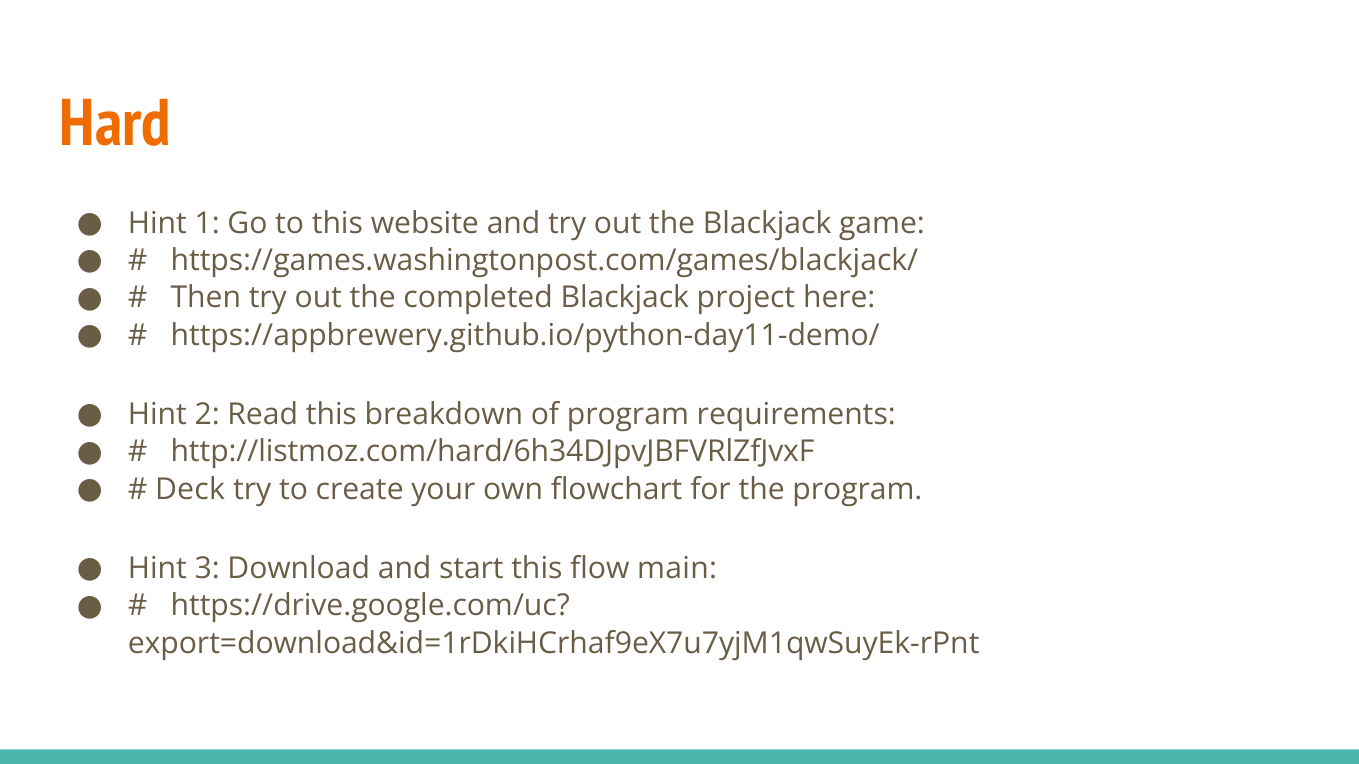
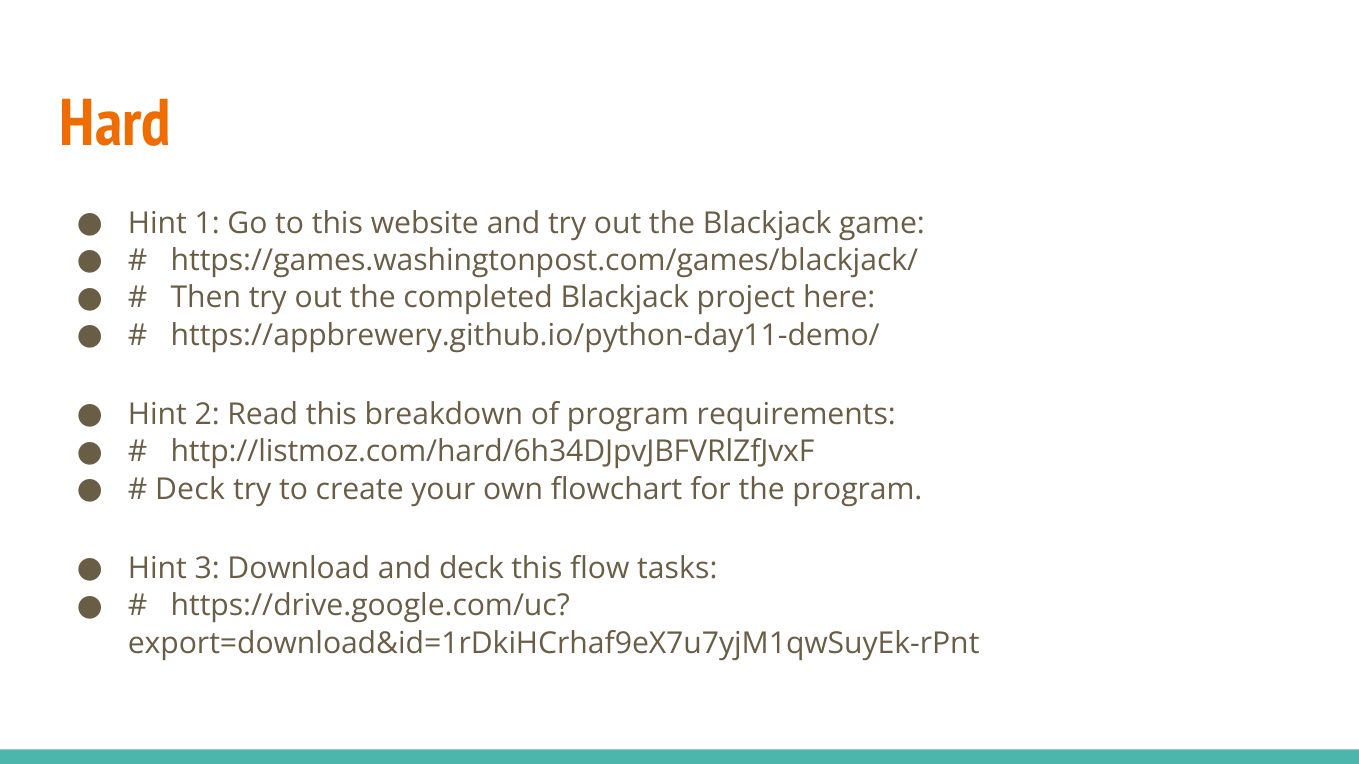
and start: start -> deck (471, 569)
main: main -> tasks (677, 569)
